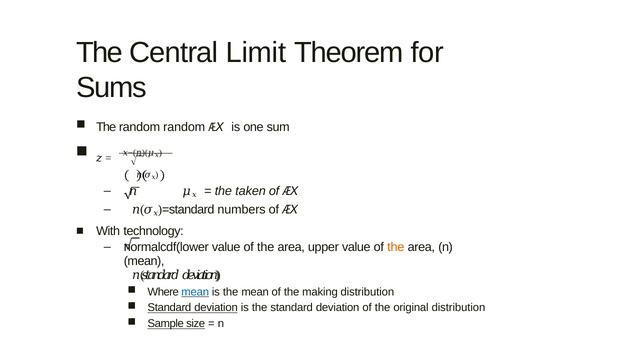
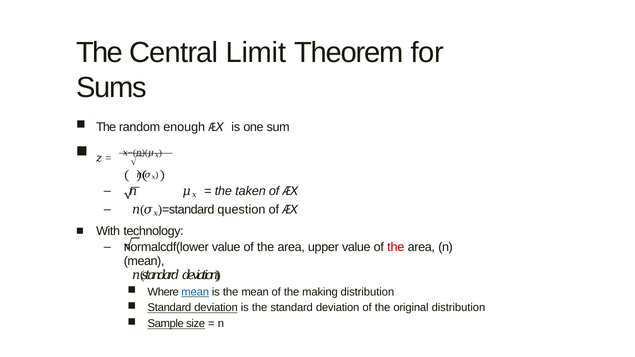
random random: random -> enough (184, 127)
numbers: numbers -> question (241, 210)
the colour: orange -> red (396, 247)
